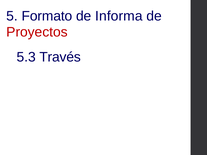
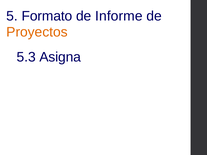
Informa: Informa -> Informe (119, 16)
Proyectos colour: red -> orange (37, 32)
Través: Través -> Asigna (60, 57)
